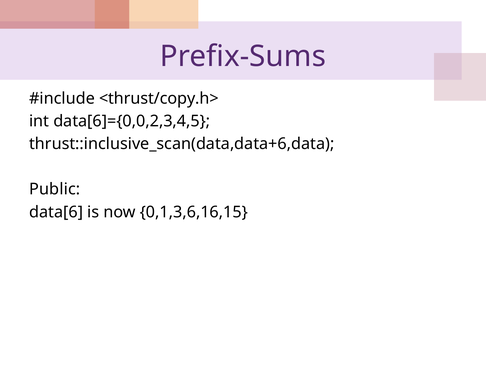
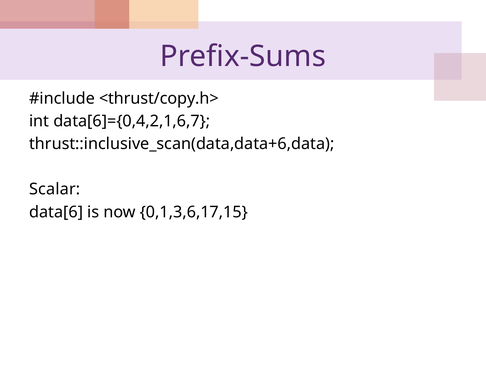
data[6]={0,0,2,3,4,5: data[6]={0,0,2,3,4,5 -> data[6]={0,4,2,1,6,7 (132, 121)
Public: Public -> Scalar (55, 189)
0,1,3,6,16,15: 0,1,3,6,16,15 -> 0,1,3,6,17,15 (194, 212)
